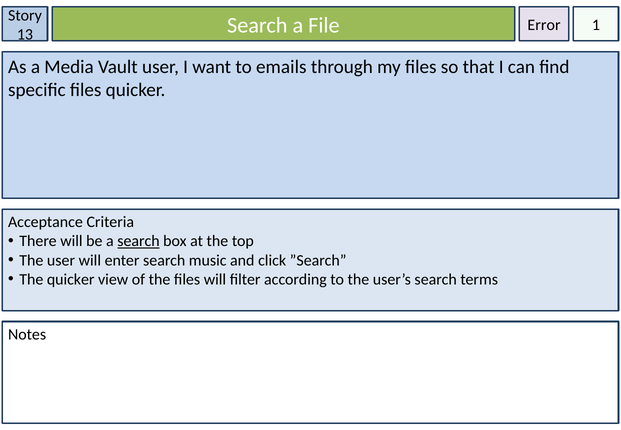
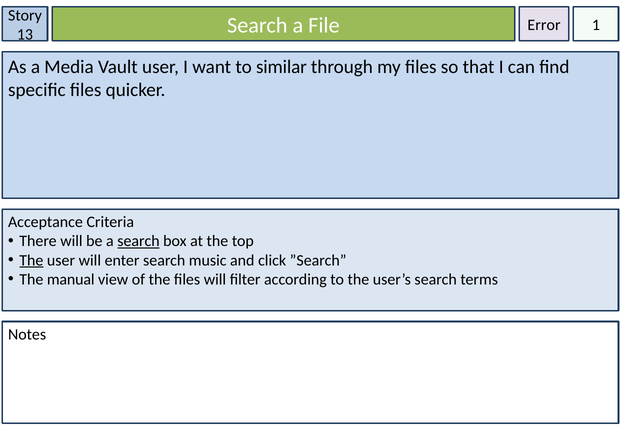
emails: emails -> similar (281, 67)
The underline: none -> present (31, 260)
The quicker: quicker -> manual (71, 279)
